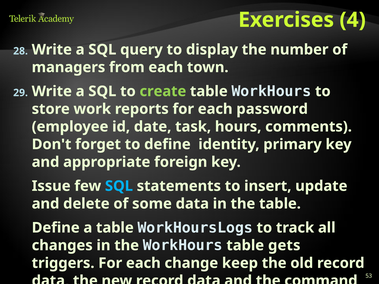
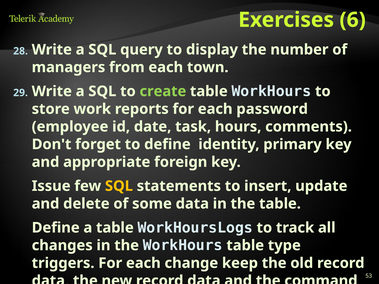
4: 4 -> 6 (353, 20)
SQL colour: light blue -> yellow (119, 186)
gets: gets -> type (284, 246)
